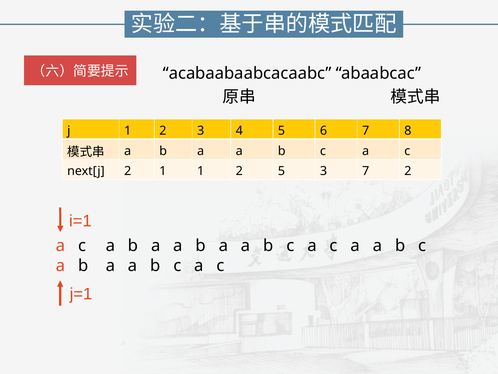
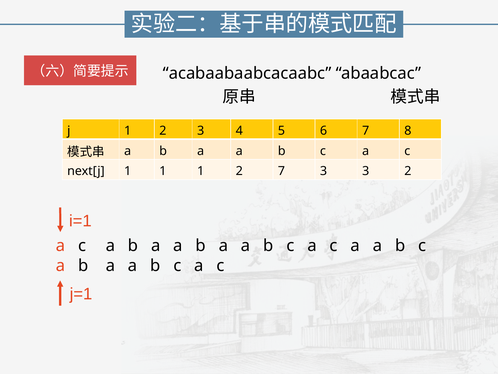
next[j 2: 2 -> 1 (128, 171)
2 5: 5 -> 7 (281, 171)
3 7: 7 -> 3 (366, 171)
